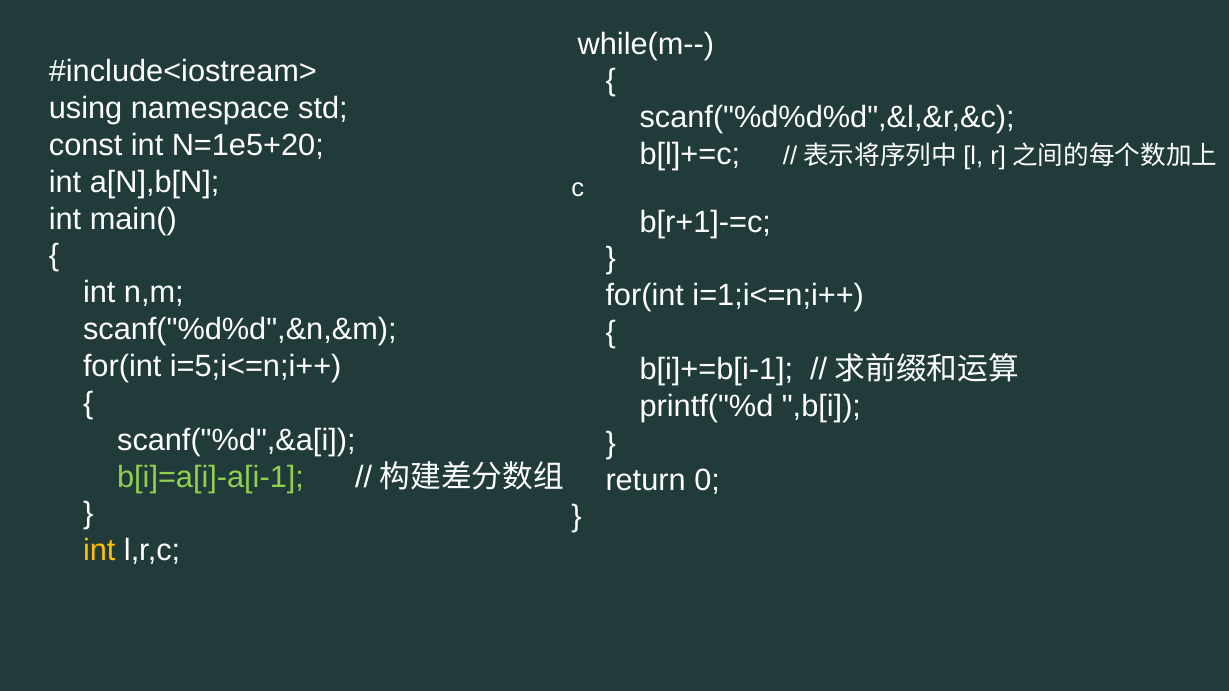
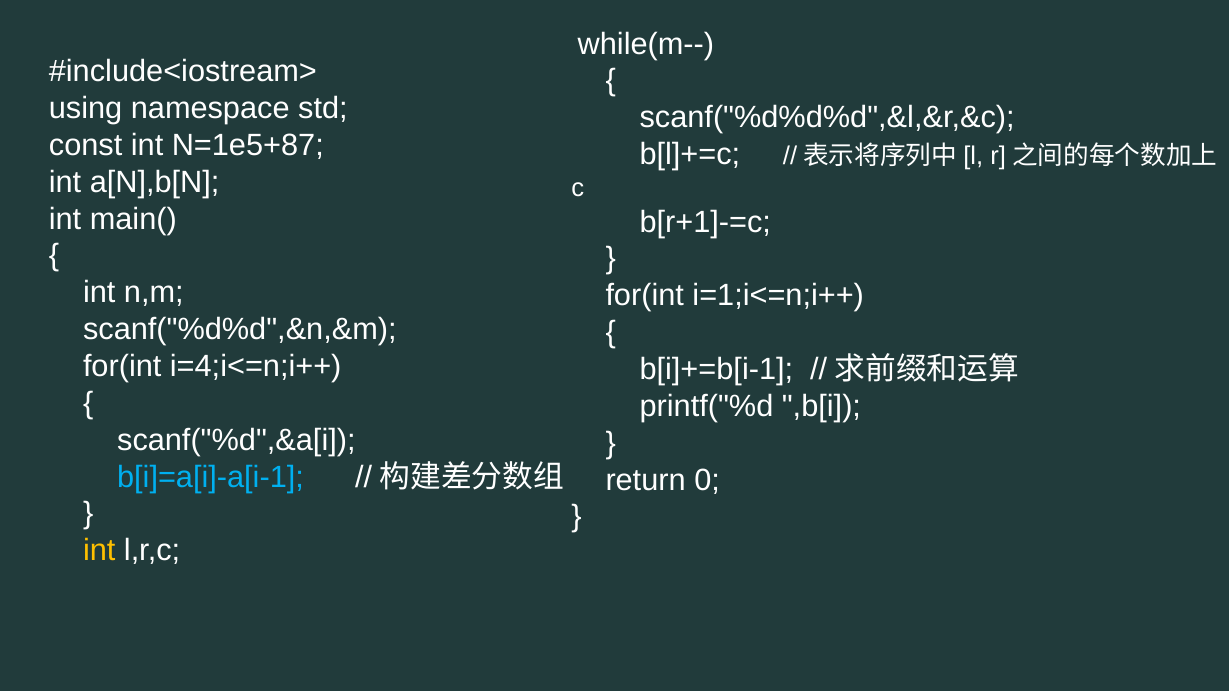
N=1e5+20: N=1e5+20 -> N=1e5+87 (248, 145)
i=5;i<=n;i++: i=5;i<=n;i++ -> i=4;i<=n;i++ (256, 366)
b[i]=a[i]-a[i-1 colour: light green -> light blue (211, 477)
